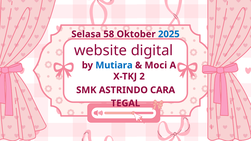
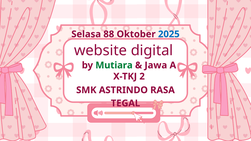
58: 58 -> 88 (109, 34)
Mutiara colour: blue -> green (114, 65)
Moci: Moci -> Jawa (156, 65)
CARA: CARA -> RASA (163, 90)
